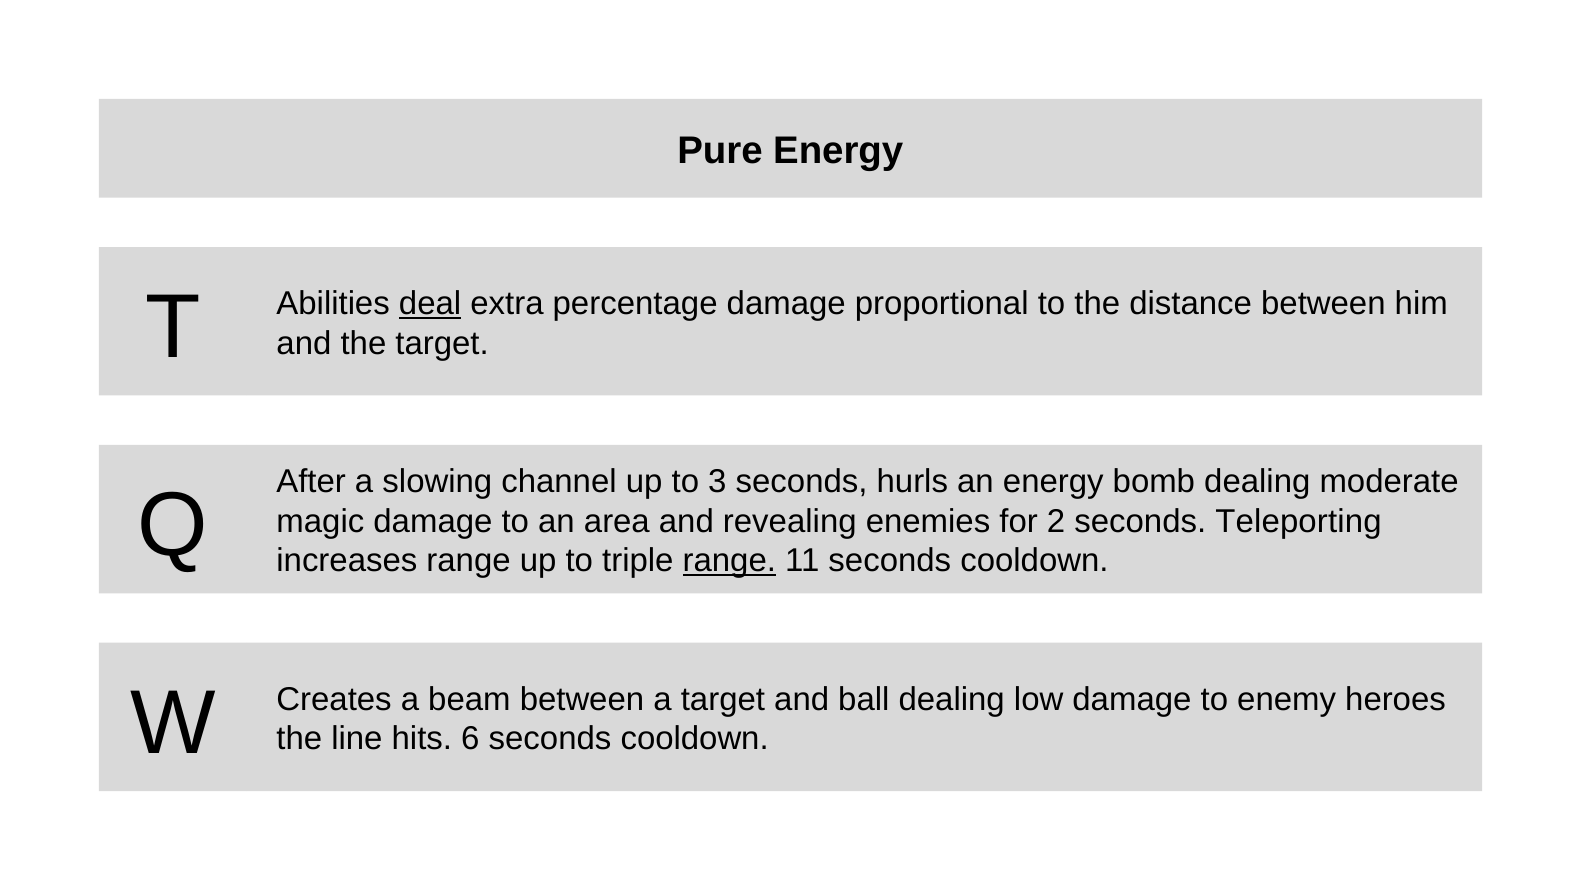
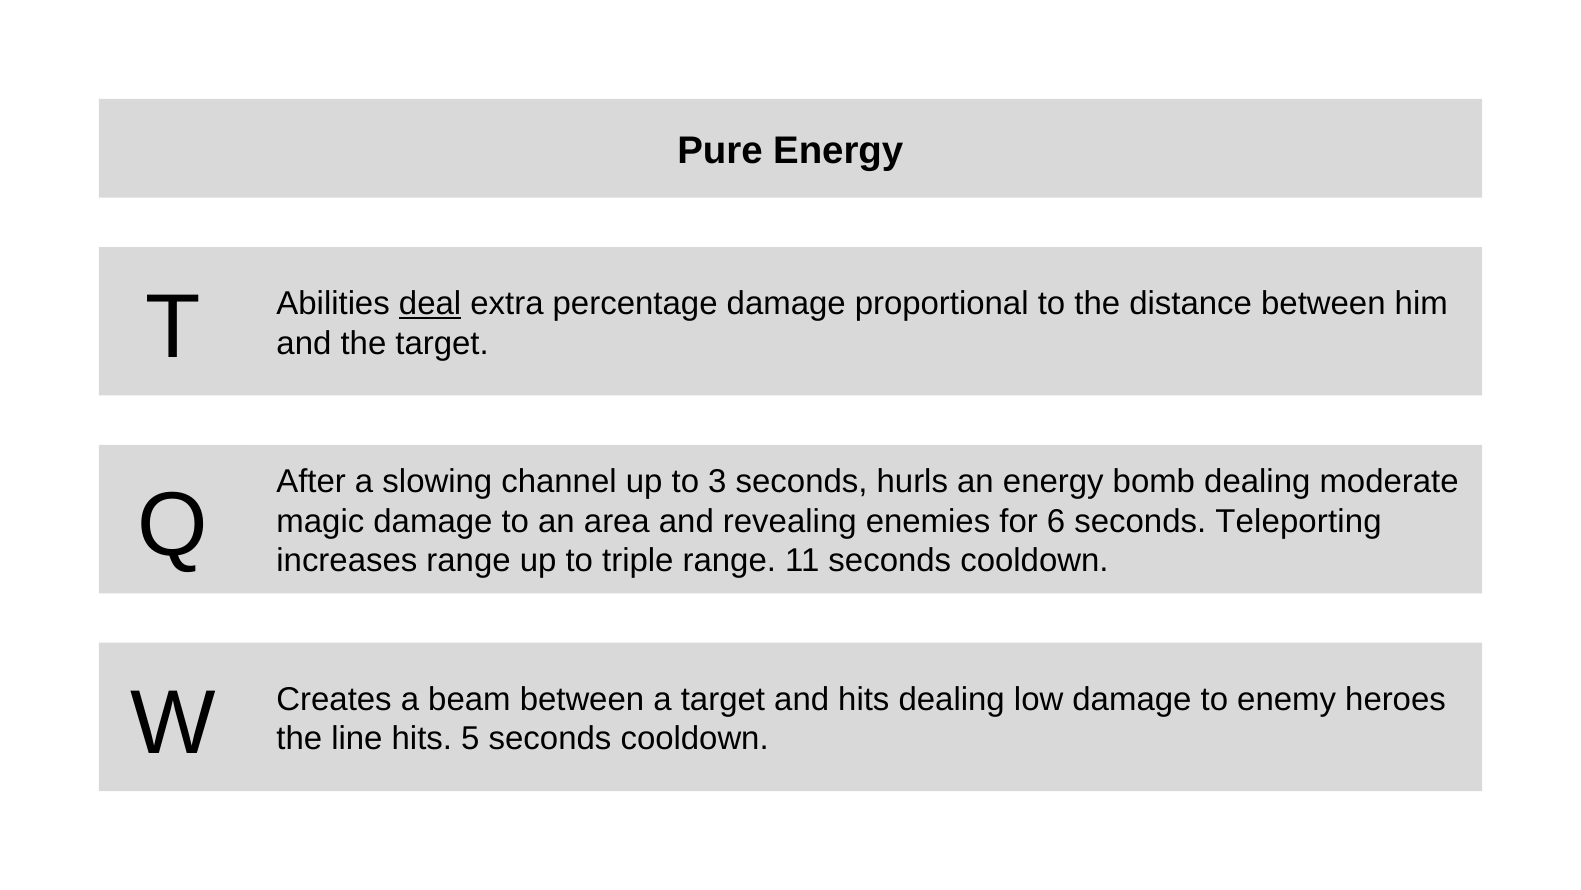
2: 2 -> 6 (1056, 521)
range underline: present -> none (729, 561)
and ball: ball -> hits (864, 699)
6: 6 -> 5 (470, 738)
